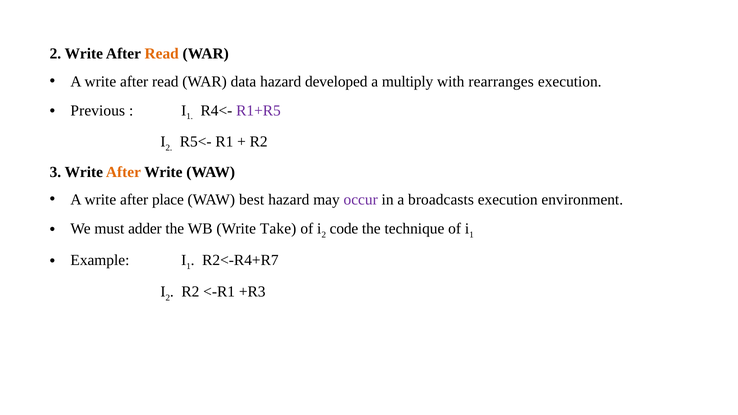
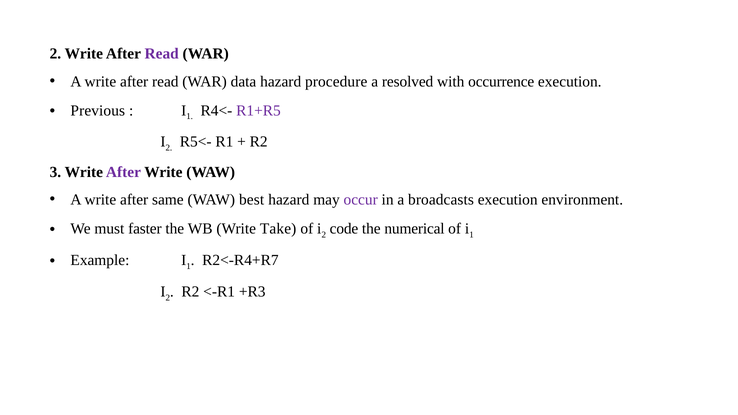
Read colour: orange -> purple (162, 54)
developed: developed -> procedure (336, 82)
multiply: multiply -> resolved (408, 82)
rearranges: rearranges -> occurrence (501, 82)
After colour: orange -> purple (123, 172)
place: place -> same (168, 200)
adder: adder -> faster (145, 229)
technique: technique -> numerical (415, 229)
